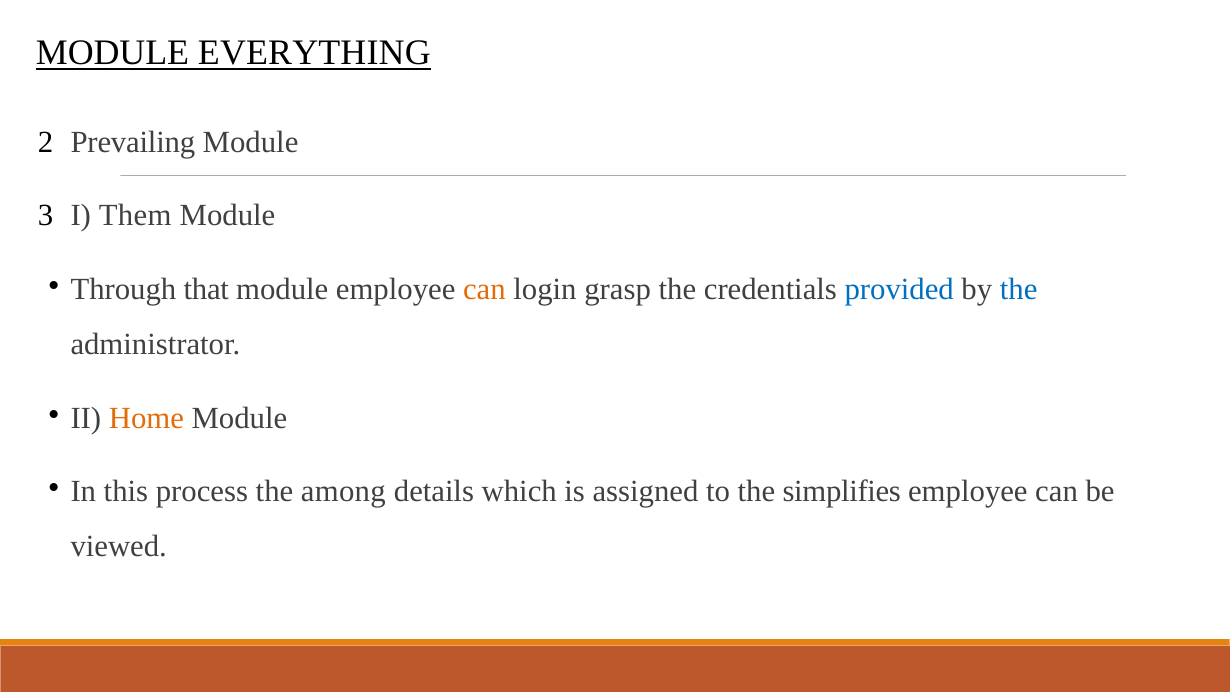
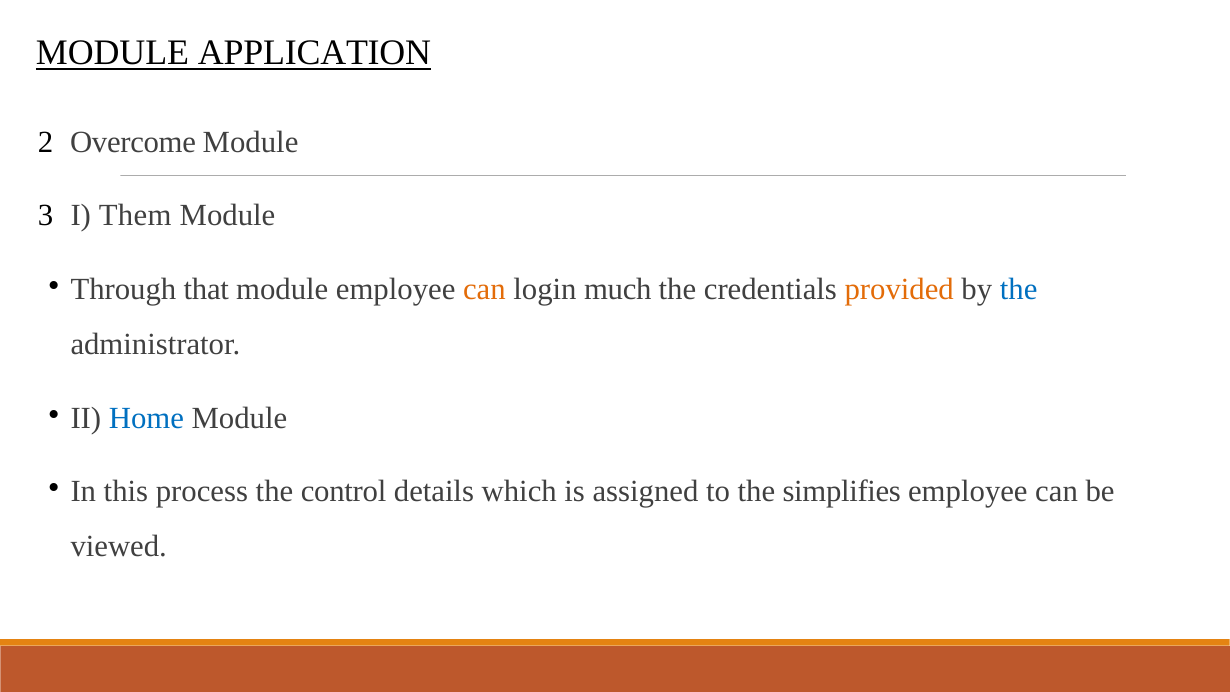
EVERYTHING: EVERYTHING -> APPLICATION (315, 53)
Prevailing: Prevailing -> Overcome (133, 142)
grasp: grasp -> much (618, 289)
provided colour: blue -> orange (899, 289)
Home colour: orange -> blue (146, 418)
among: among -> control (344, 491)
